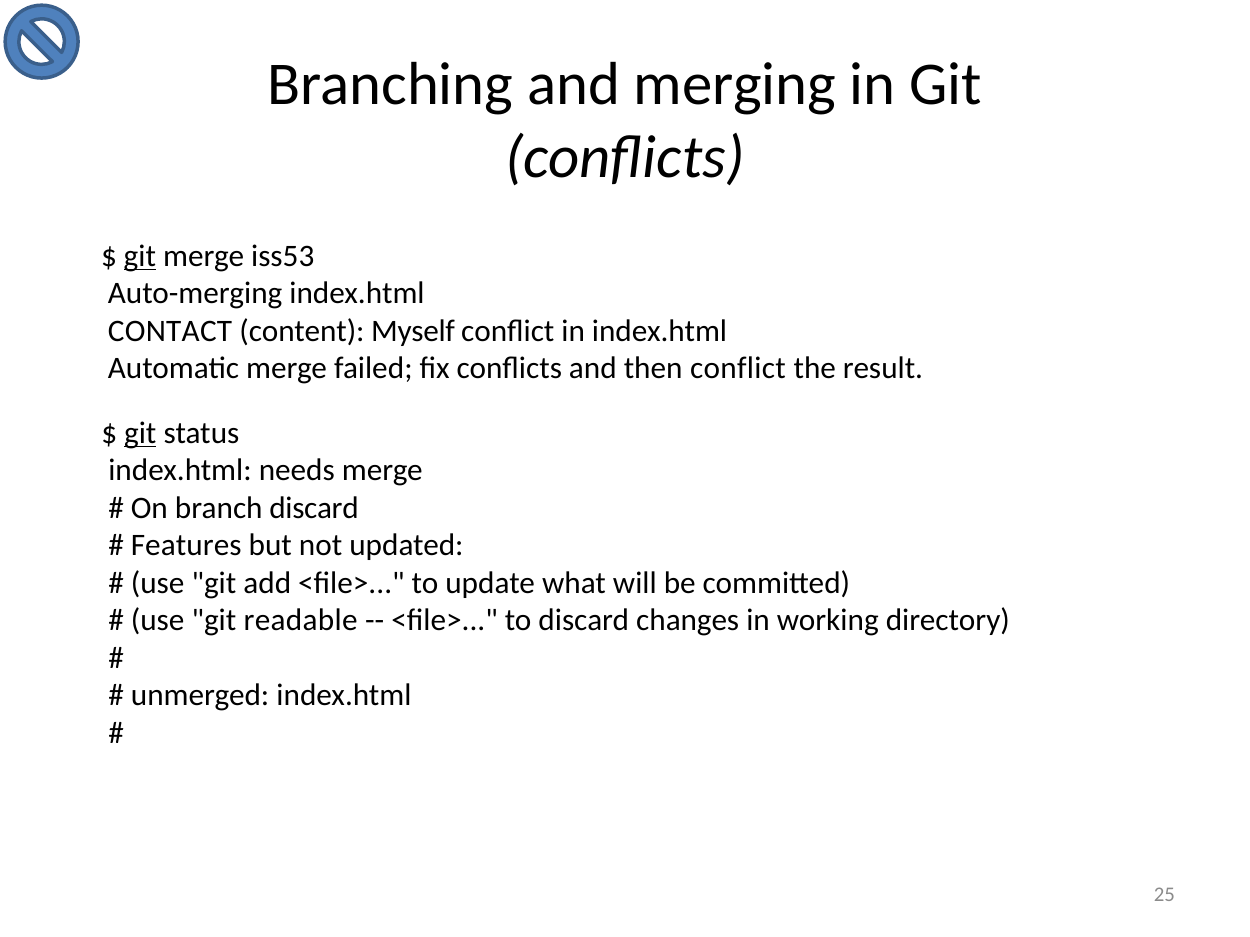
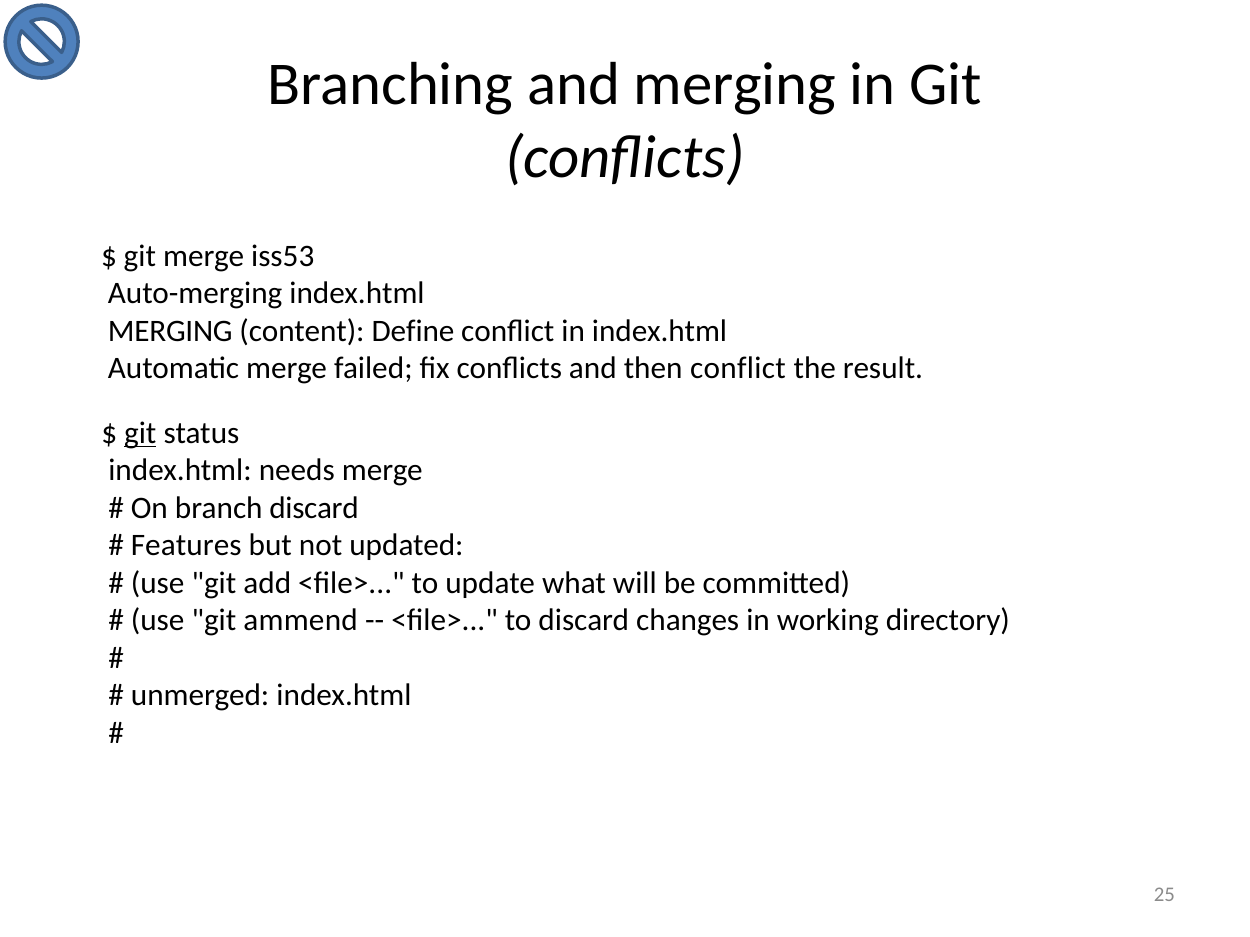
git underline: present -> none (140, 256)
CONTACT: CONTACT -> MERGING (170, 331)
Myself: Myself -> Define (413, 331)
readable: readable -> ammend (301, 621)
